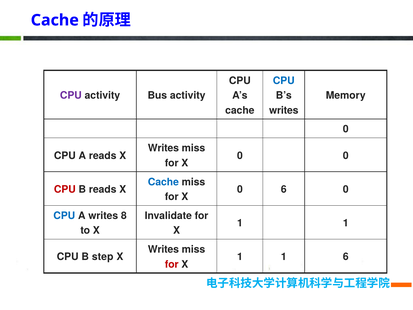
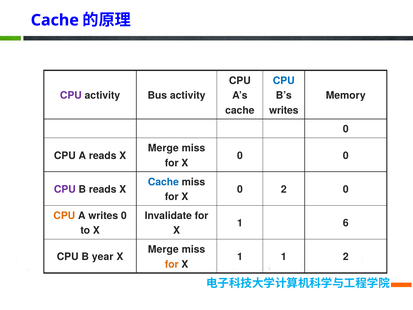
Writes: Writes -> Merge (163, 148)
CPU colour: red -> purple (65, 189)
0 6: 6 -> 2 (284, 189)
CPU colour: blue -> orange (64, 216)
writes 8: 8 -> 0 (124, 216)
1: 1 -> 6 (346, 223)
Writes: Writes -> Merge (163, 249)
step: step -> year (103, 257)
1 6: 6 -> 2 (346, 257)
for colour: red -> orange (172, 264)
